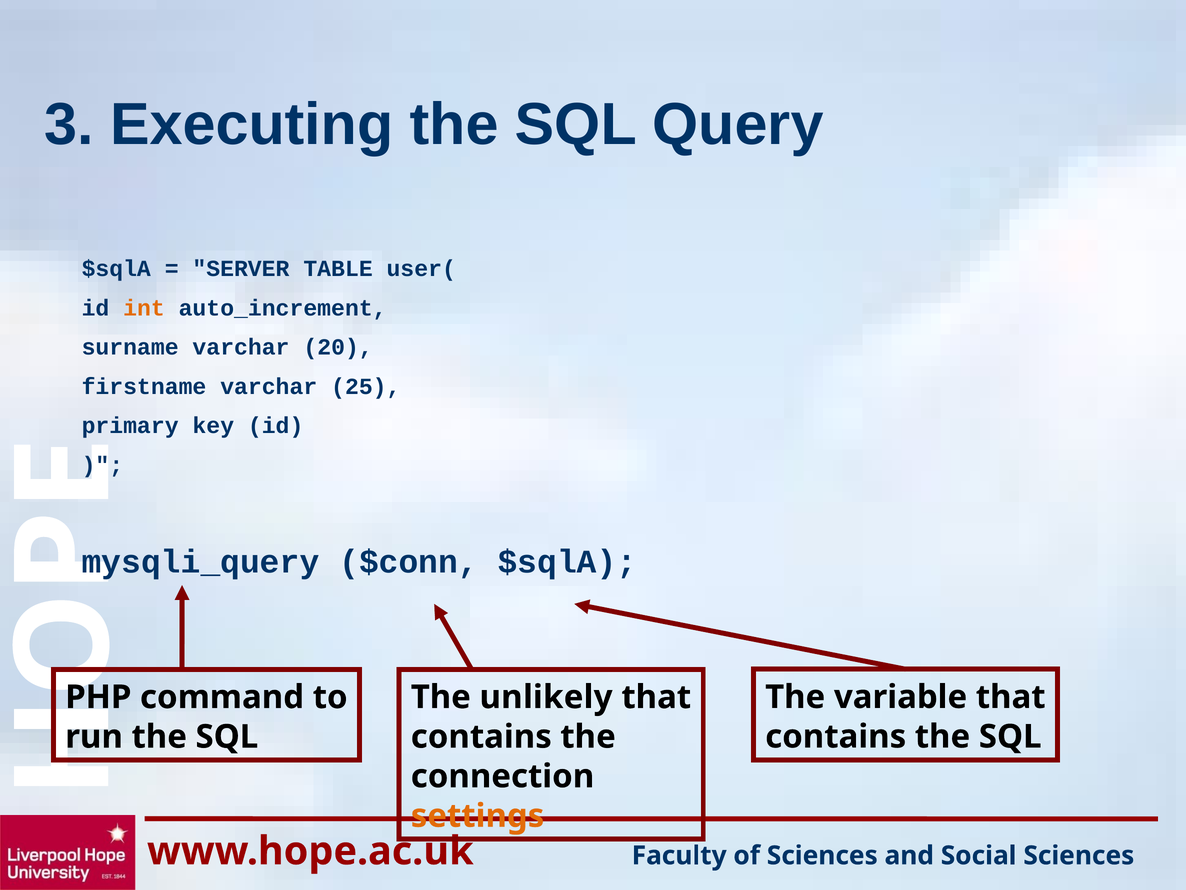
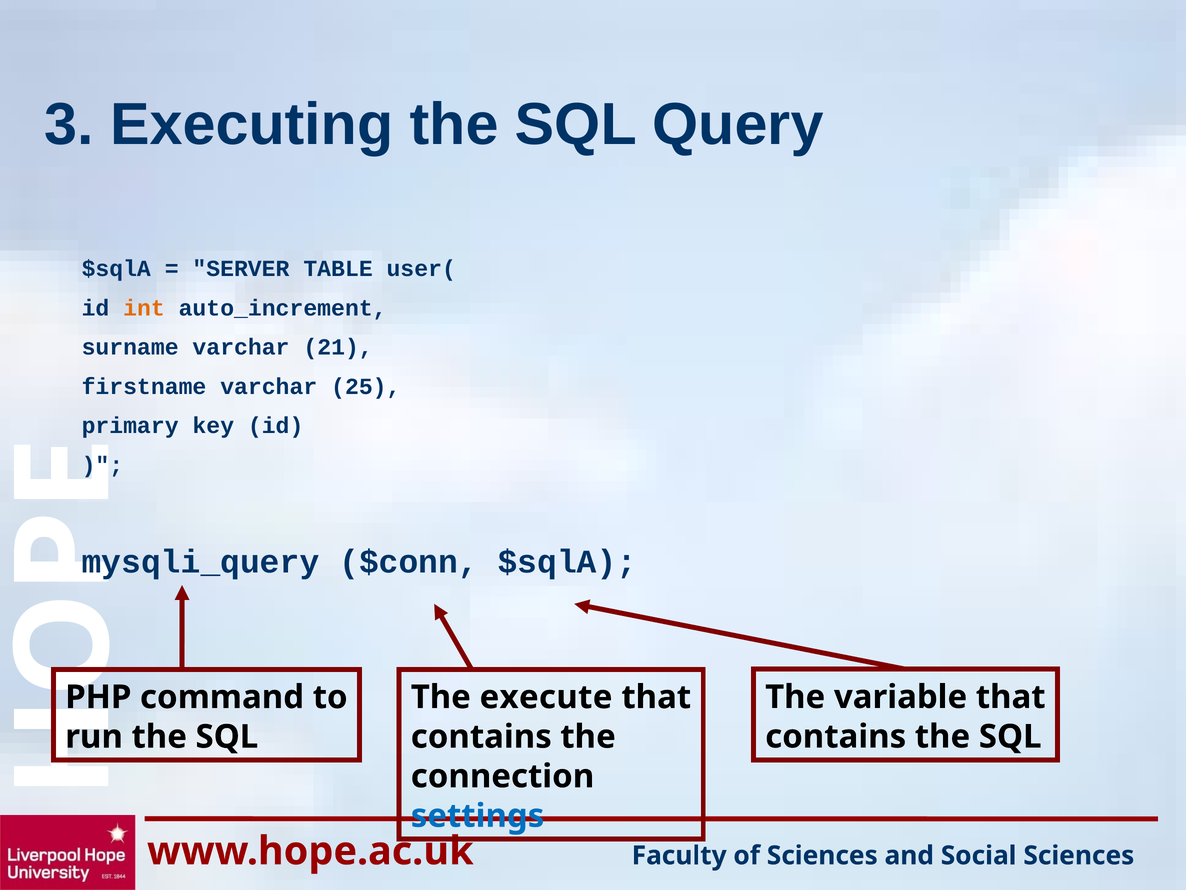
20: 20 -> 21 (338, 347)
unlikely: unlikely -> execute (546, 697)
settings colour: orange -> blue (478, 815)
